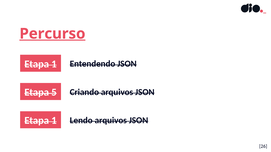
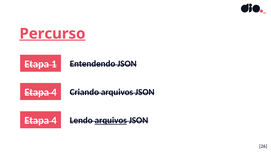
5: 5 -> 4 (54, 93)
1: 1 -> 4 (54, 121)
arquivos underline: none -> present (111, 121)
